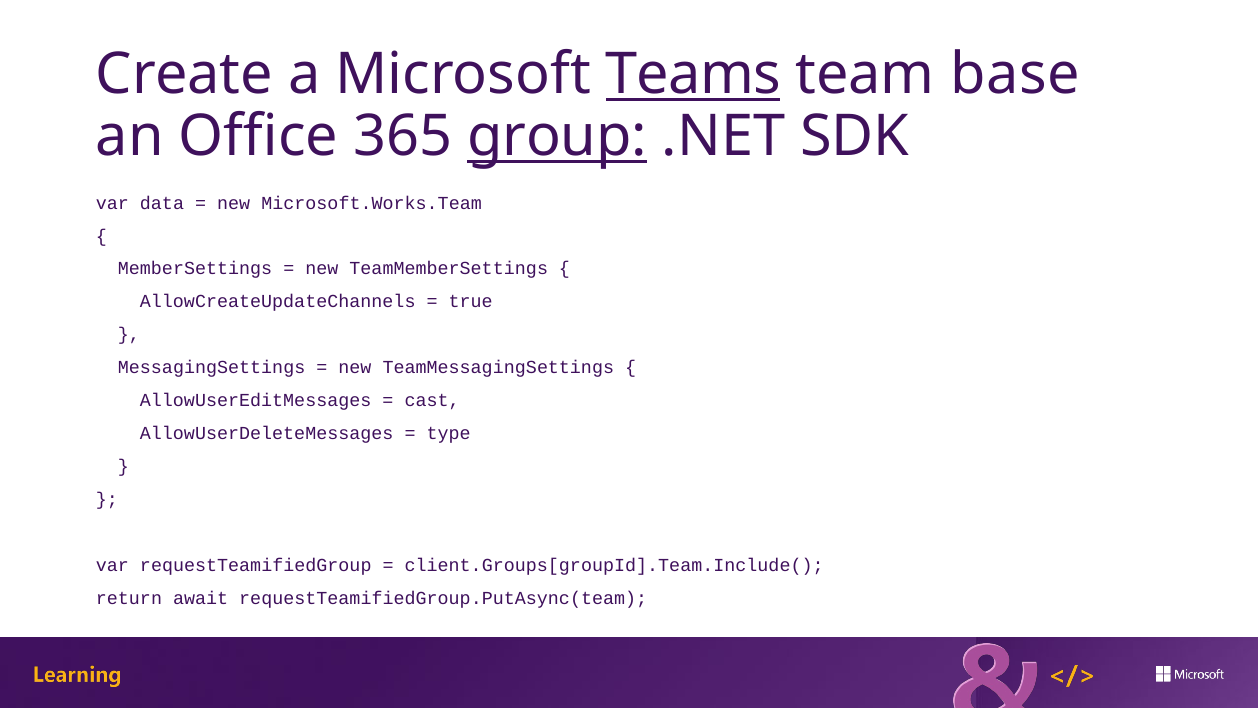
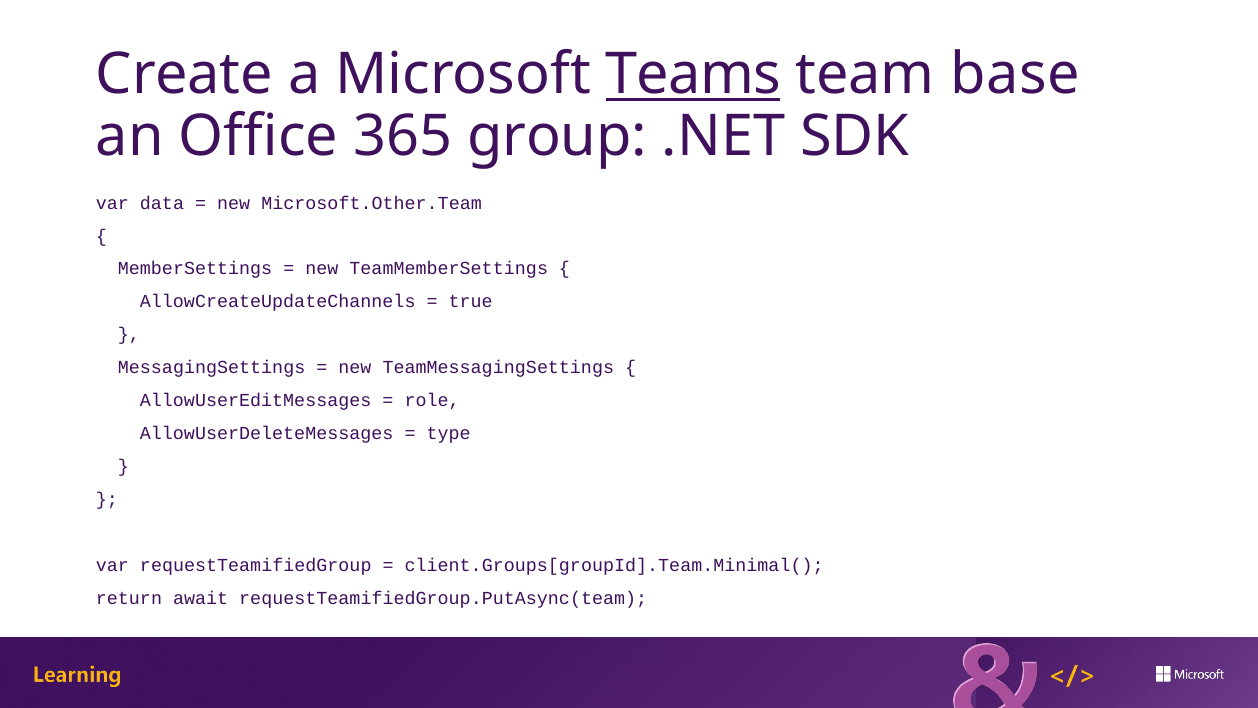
group underline: present -> none (557, 137)
Microsoft.Works.Team: Microsoft.Works.Team -> Microsoft.Other.Team (372, 203)
cast: cast -> role (432, 401)
client.Groups[groupId].Team.Include(: client.Groups[groupId].Team.Include( -> client.Groups[groupId].Team.Minimal( (614, 565)
